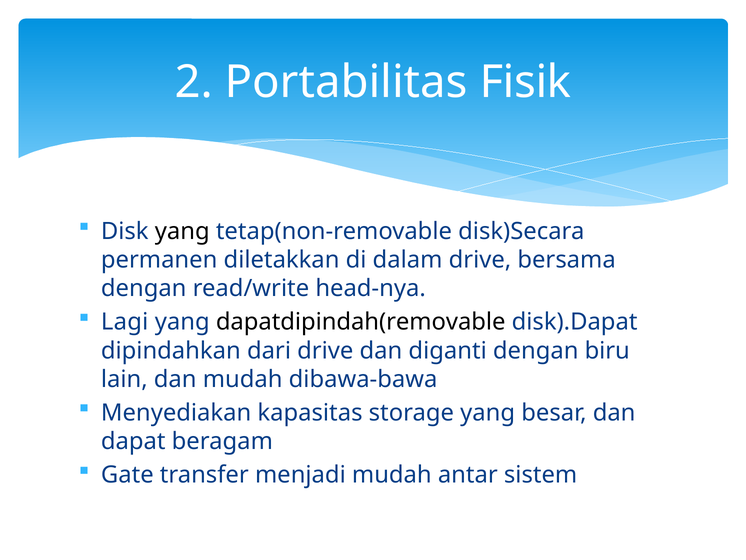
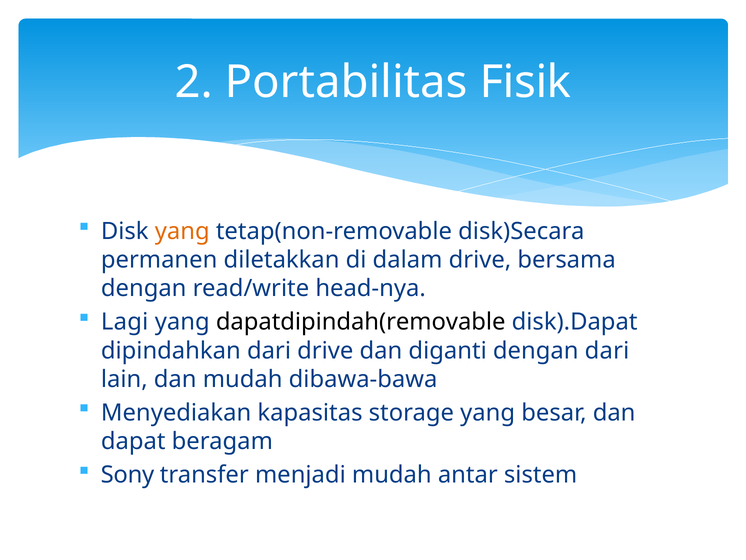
yang colour: black -> orange (182, 231)
dengan biru: biru -> dari (607, 350)
Gate: Gate -> Sony (127, 475)
